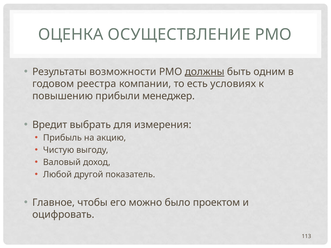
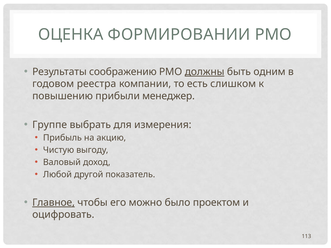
ОСУЩЕСТВЛЕНИЕ: ОСУЩЕСТВЛЕНИЕ -> ФОРМИРОВАНИИ (179, 35)
возможности: возможности -> соображению (123, 72)
условиях: условиях -> слишком (233, 84)
Вредит: Вредит -> Группе (50, 125)
Главное underline: none -> present (54, 203)
